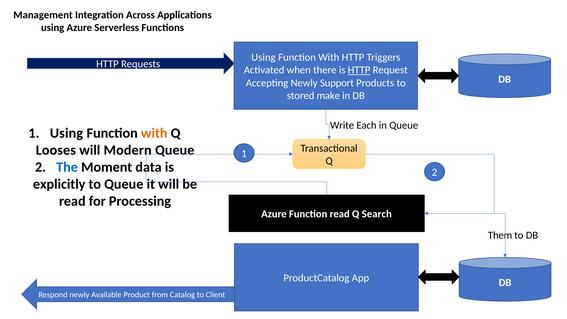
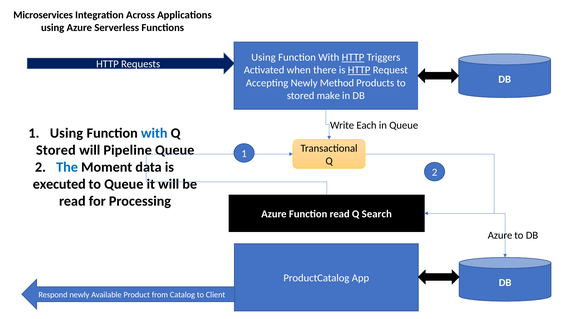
Management: Management -> Microservices (43, 15)
HTTP underline: none -> present (353, 57)
Support: Support -> Method (337, 83)
with colour: orange -> blue (154, 133)
Looses: Looses -> Stored (56, 150)
Modern: Modern -> Pipeline (128, 150)
explicitly: explicitly -> executed (59, 184)
Them: Them -> Azure (500, 235)
